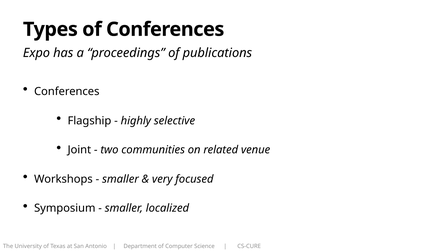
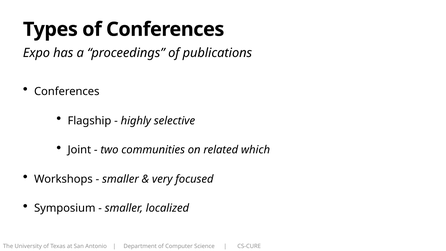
venue: venue -> which (256, 150)
